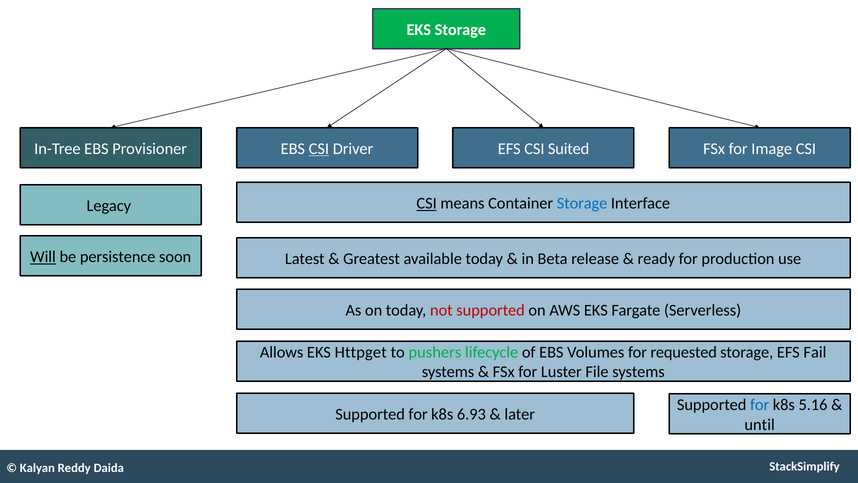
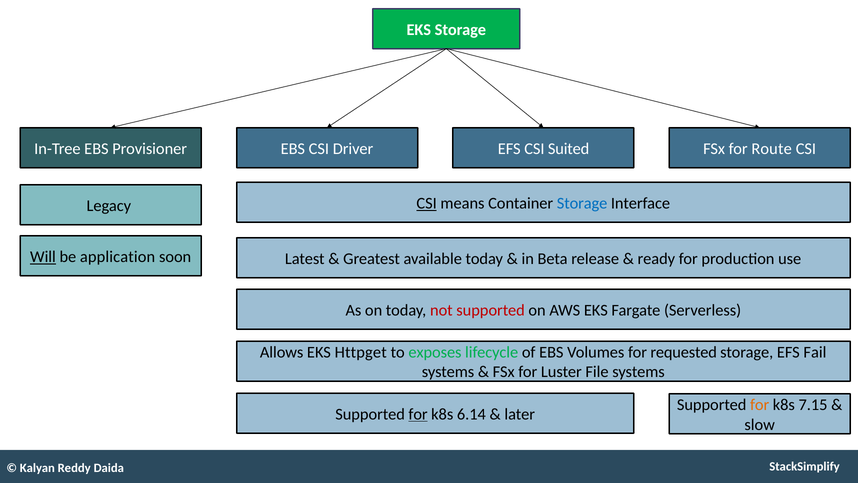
CSI underline: present -> none (319, 149)
Image: Image -> Route (772, 149)
persistence: persistence -> application (118, 257)
pushers: pushers -> exposes (435, 352)
for colour: blue -> orange (760, 405)
5.16: 5.16 -> 7.15 (813, 405)
for underline: none -> present (418, 414)
6.93: 6.93 -> 6.14 (471, 414)
until: until -> slow (760, 424)
